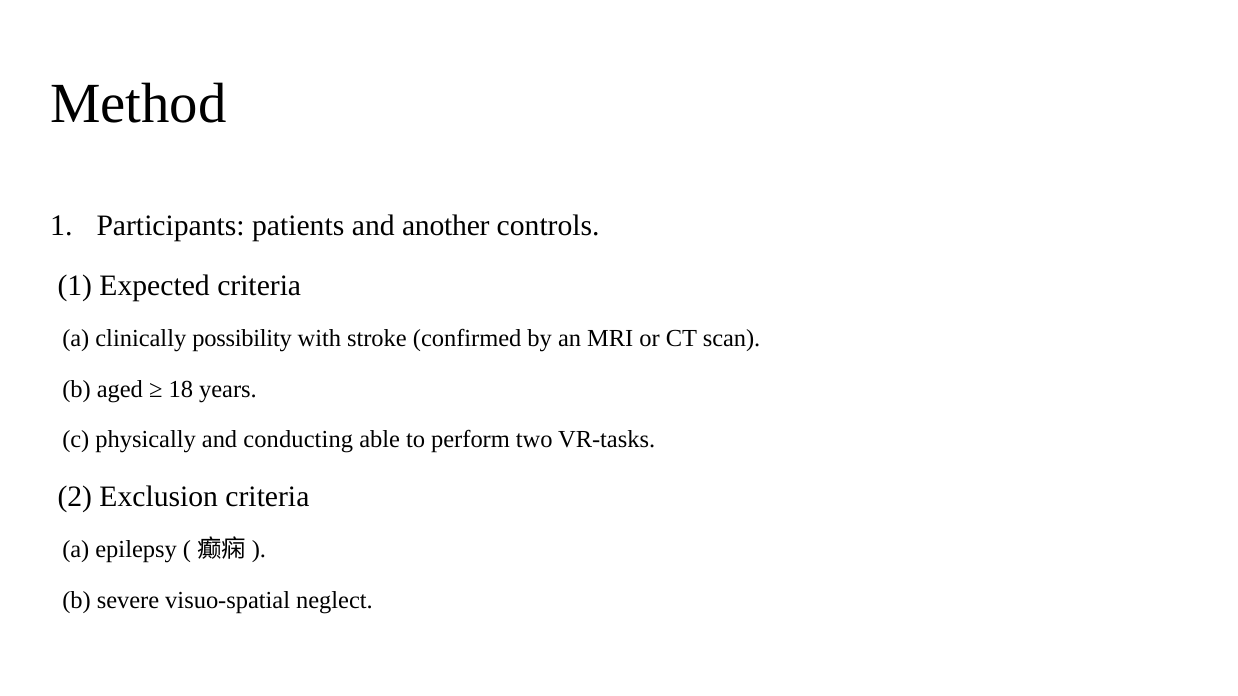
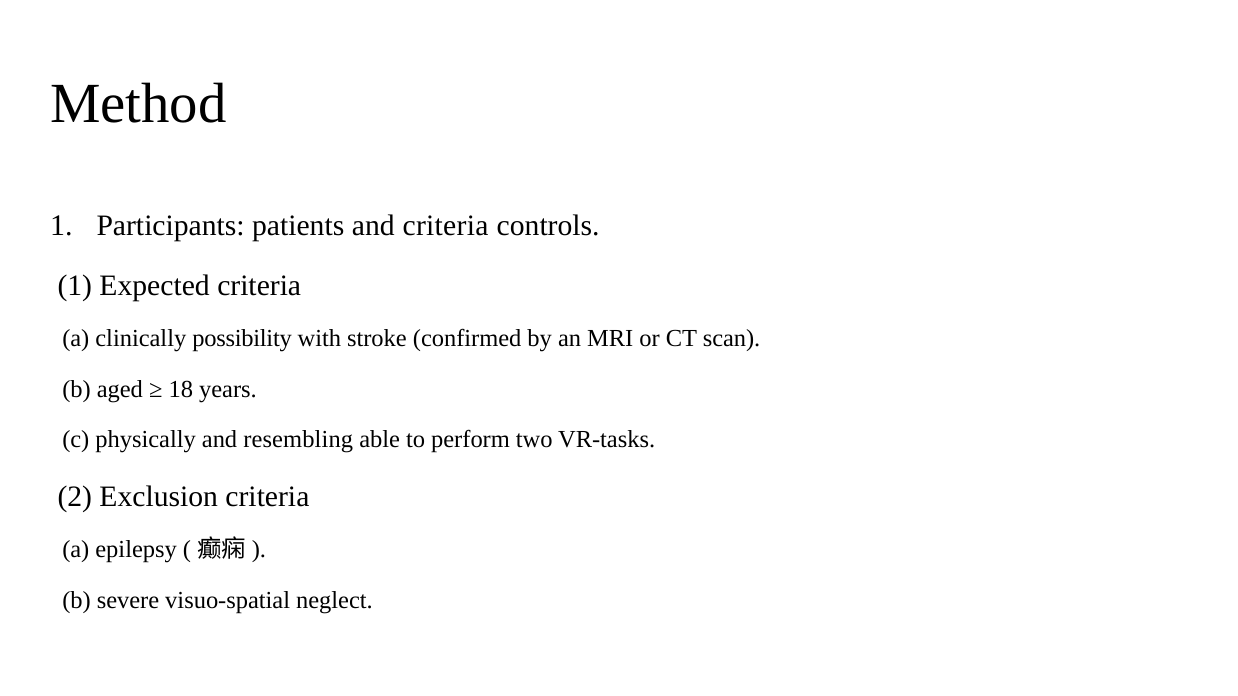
and another: another -> criteria (446, 226)
conducting: conducting -> resembling (298, 440)
